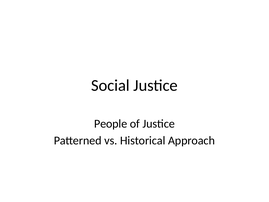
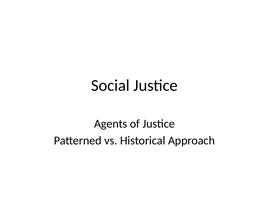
People: People -> Agents (111, 124)
